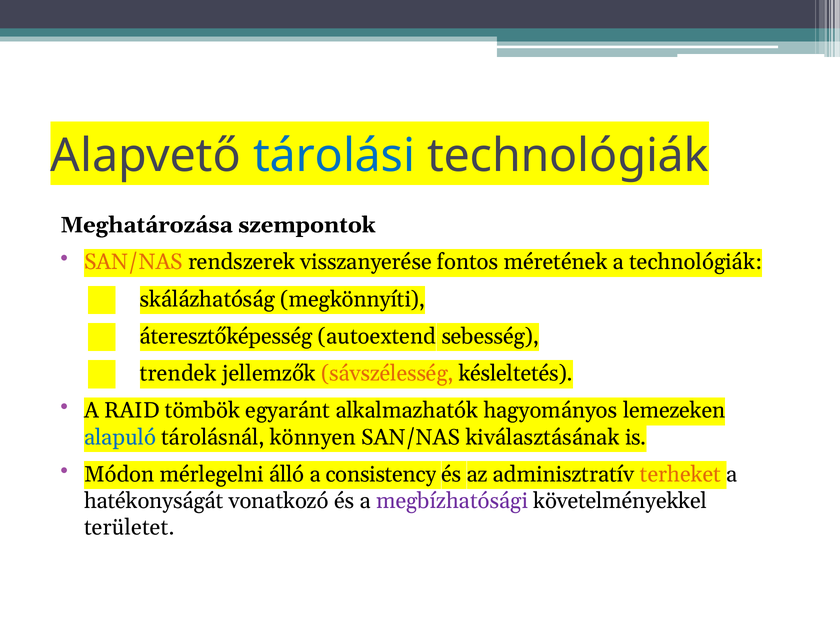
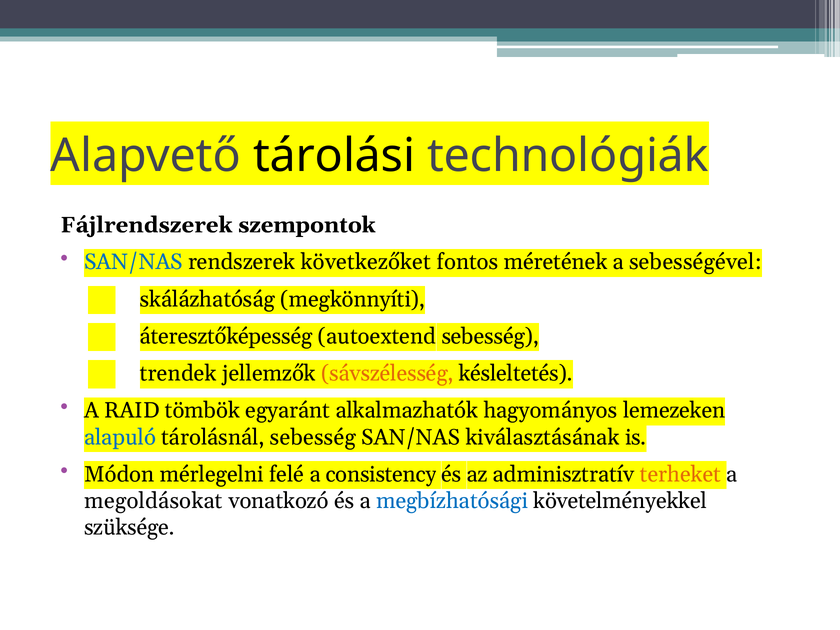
tárolási colour: blue -> black (334, 156)
Meghatározása: Meghatározása -> Fájlrendszerek (147, 225)
SAN/NAS colour: orange -> blue (133, 262)
visszanyerése: visszanyerése -> következőket (366, 262)
a technológiák: technológiák -> sebességével (696, 262)
tárolásnál könnyen: könnyen -> sebesség (313, 437)
álló: álló -> felé (287, 474)
hatékonyságát: hatékonyságát -> megoldásokat (153, 501)
megbízhatósági colour: purple -> blue (452, 501)
területet: területet -> szüksége (129, 527)
